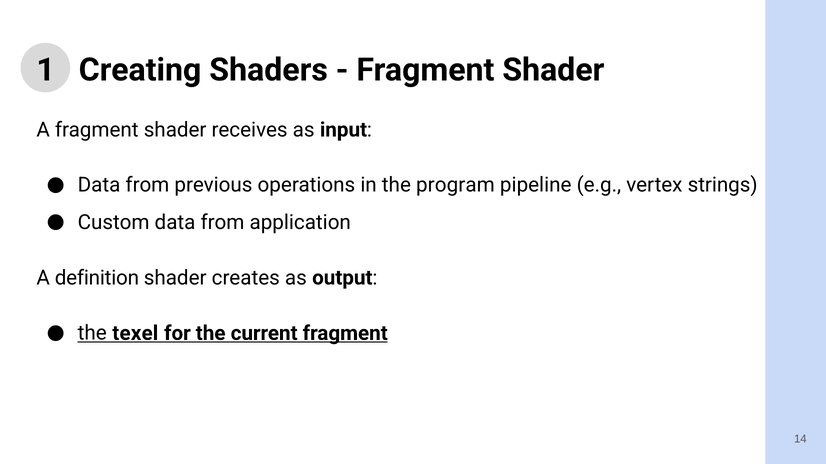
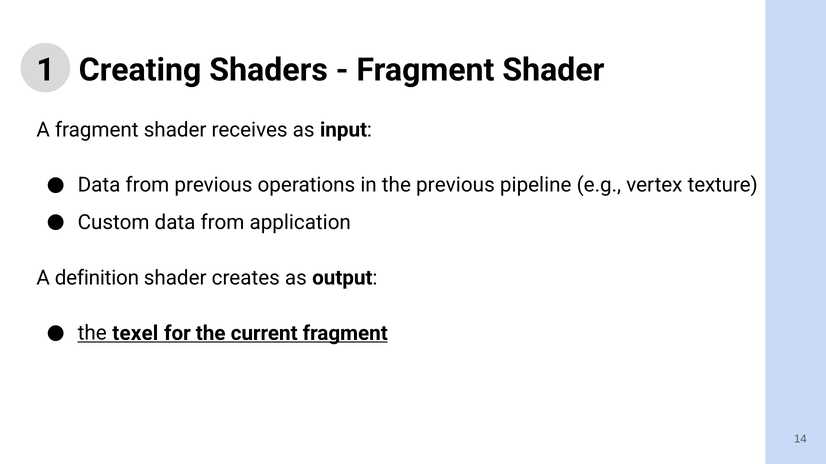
the program: program -> previous (455, 185)
strings: strings -> texture (723, 185)
